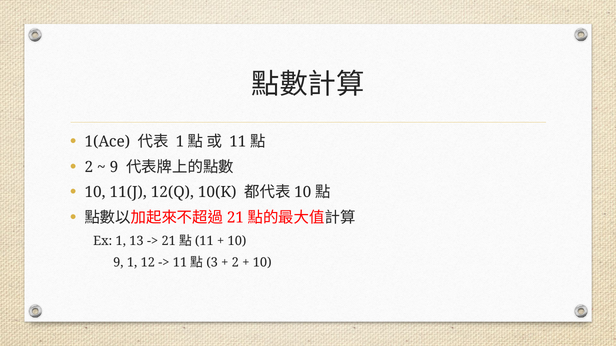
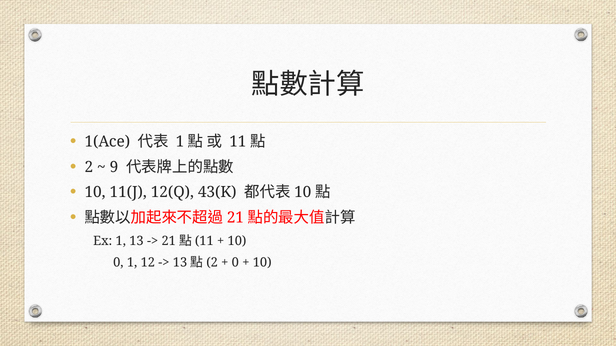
10(K: 10(K -> 43(K (217, 193)
9: 9 -> 0 (118, 263)
11: 11 -> 13 (180, 263)
3: 3 -> 2 (212, 263)
2: 2 -> 0 (235, 263)
